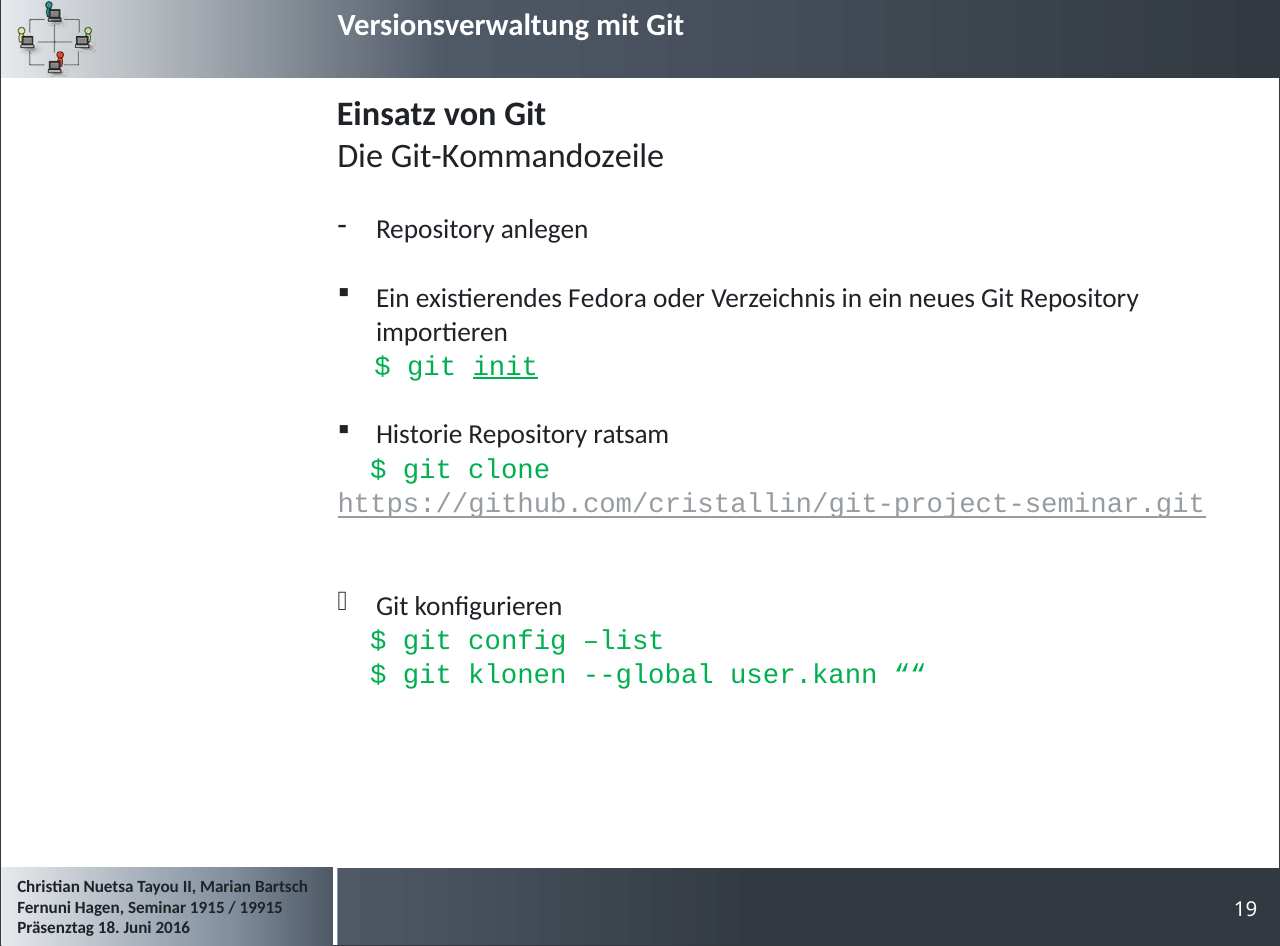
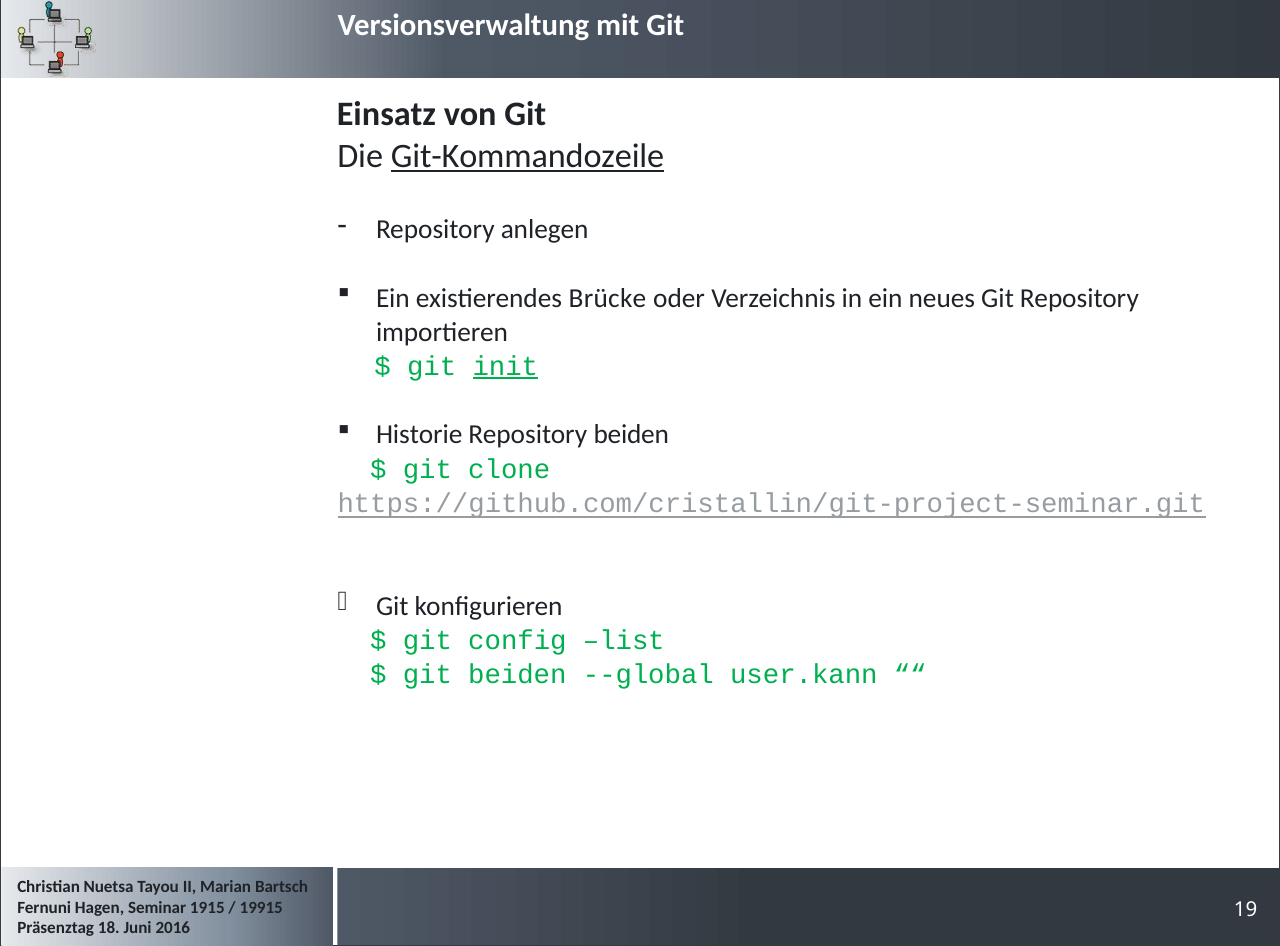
Git-Kommandozeile underline: none -> present (528, 156)
Fedora: Fedora -> Brücke (608, 298)
Repository ratsam: ratsam -> beiden (631, 435)
git klonen: klonen -> beiden (517, 675)
